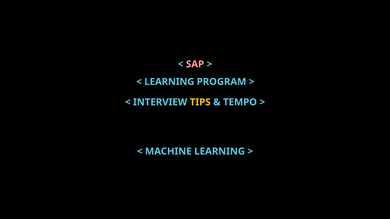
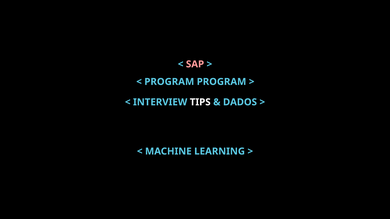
LEARNING: LEARNING -> PROGRAM (169, 82)
TIPS colour: yellow -> white (200, 102)
TEMPO: TEMPO -> DADOS (240, 102)
